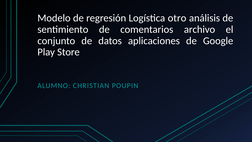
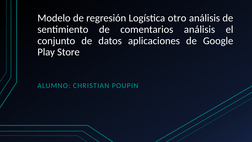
comentarios archivo: archivo -> análisis (200, 29)
